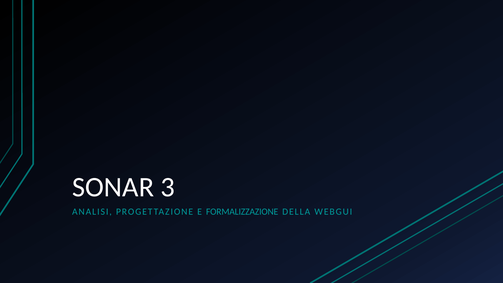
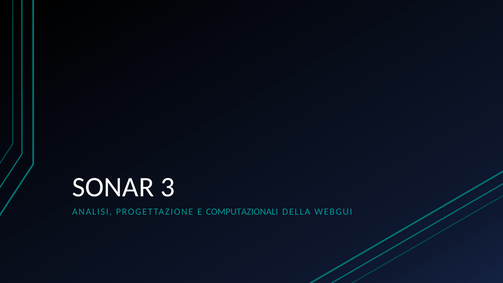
FORMALIZZAZIONE: FORMALIZZAZIONE -> COMPUTAZIONALI (242, 212)
